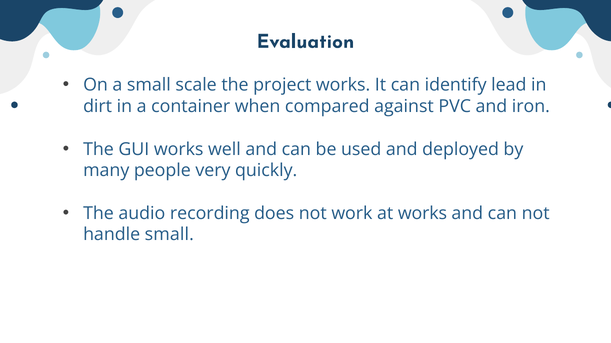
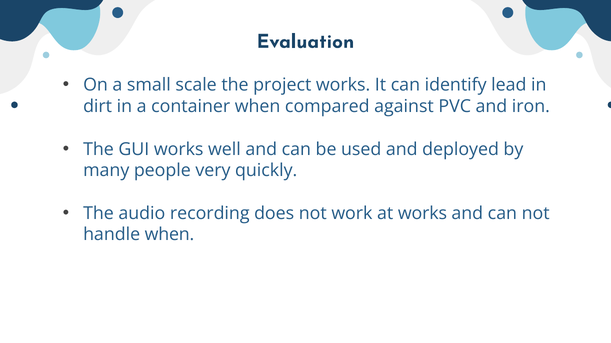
handle small: small -> when (169, 235)
